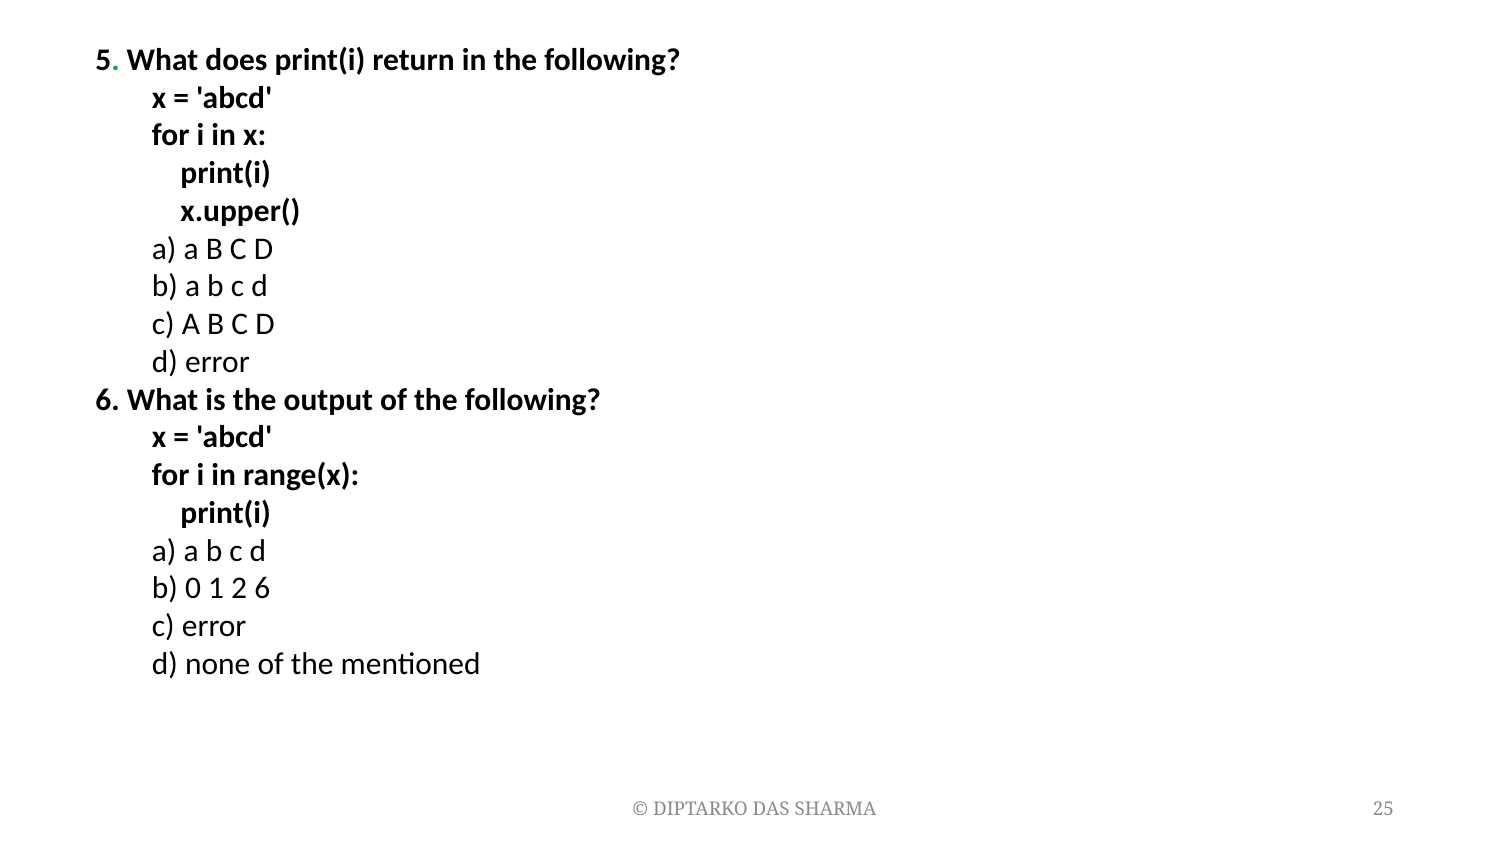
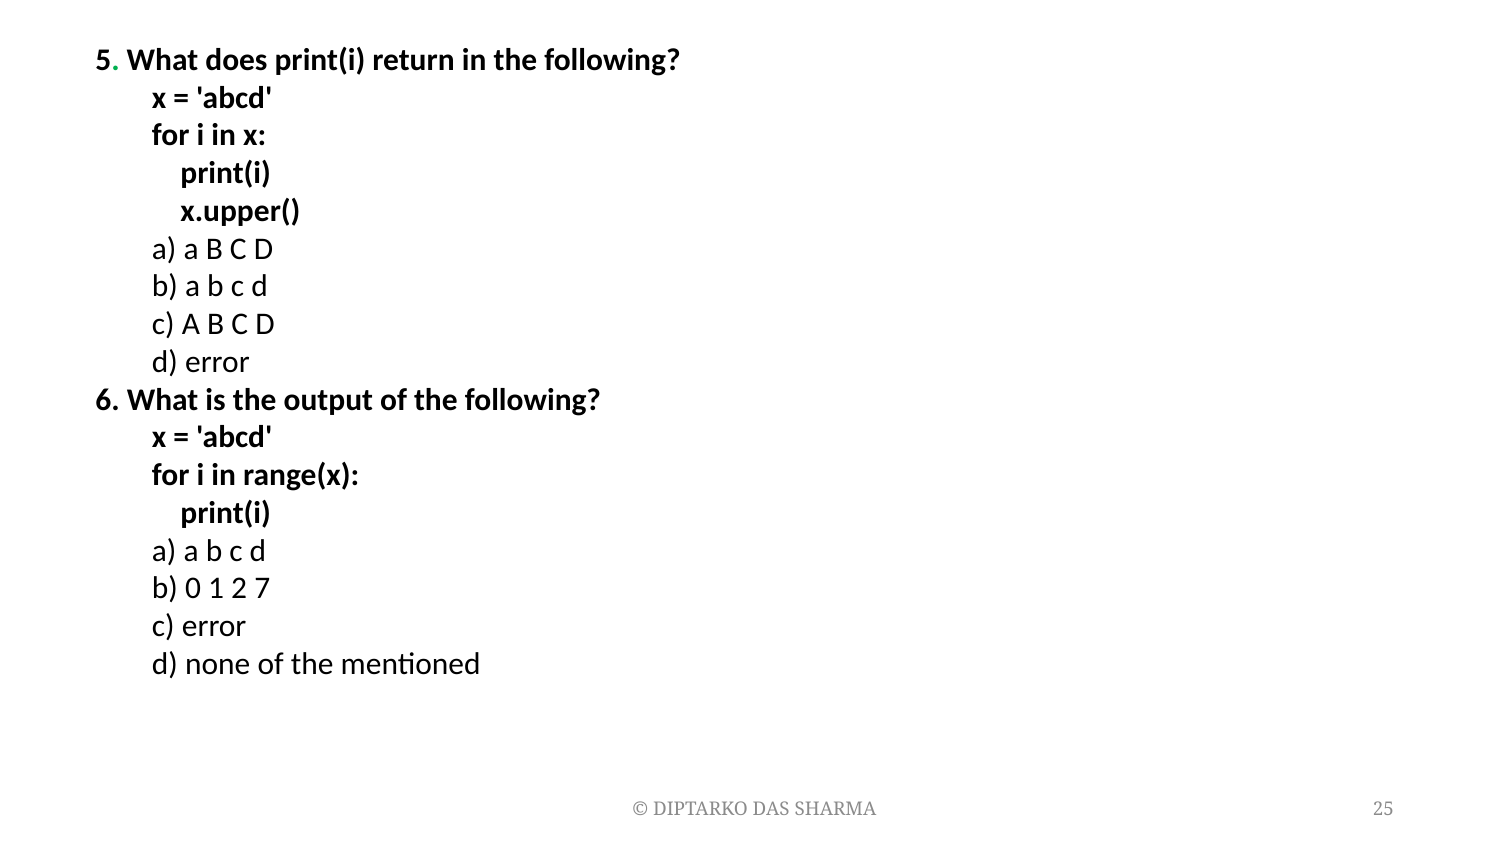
2 6: 6 -> 7 (262, 588)
